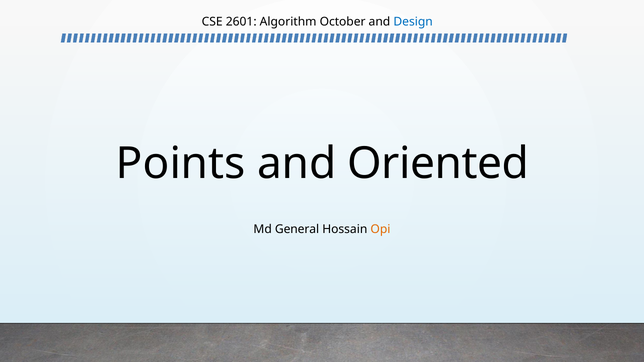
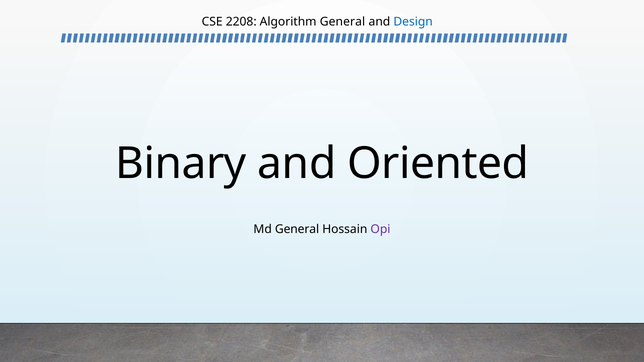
2601: 2601 -> 2208 (241, 22)
Algorithm October: October -> General (342, 22)
Points: Points -> Binary (181, 164)
Opi colour: orange -> purple (380, 230)
